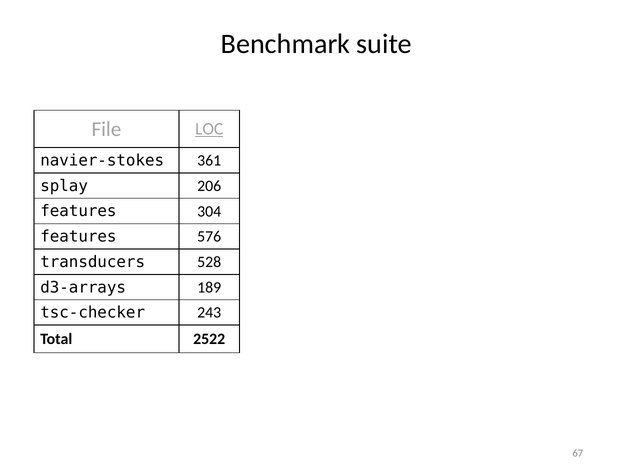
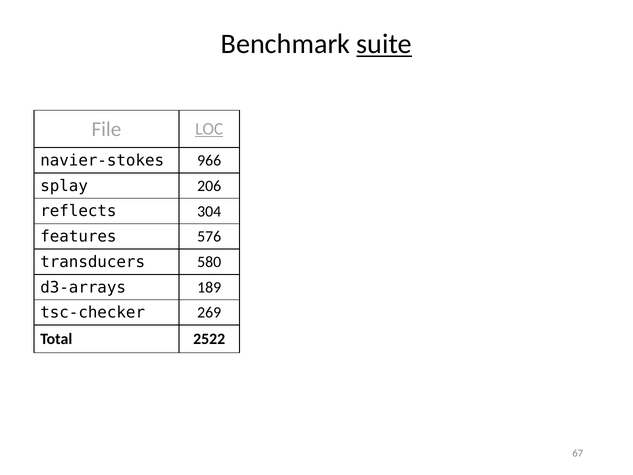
suite underline: none -> present (384, 44)
361: 361 -> 966 (209, 161)
features: features -> reflects (78, 211)
528: 528 -> 580 (209, 262)
243: 243 -> 269 (209, 313)
